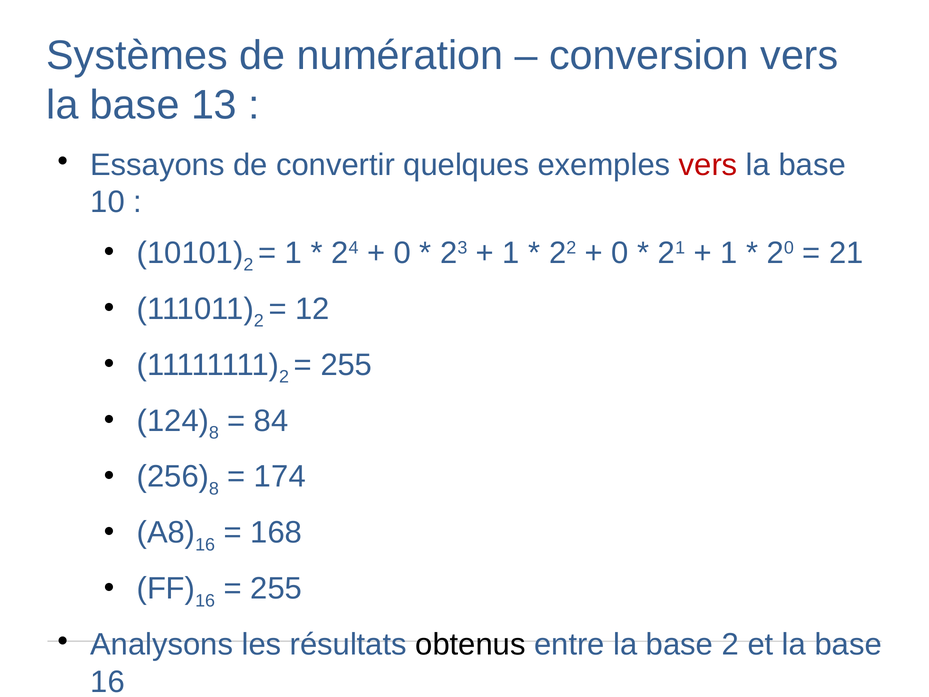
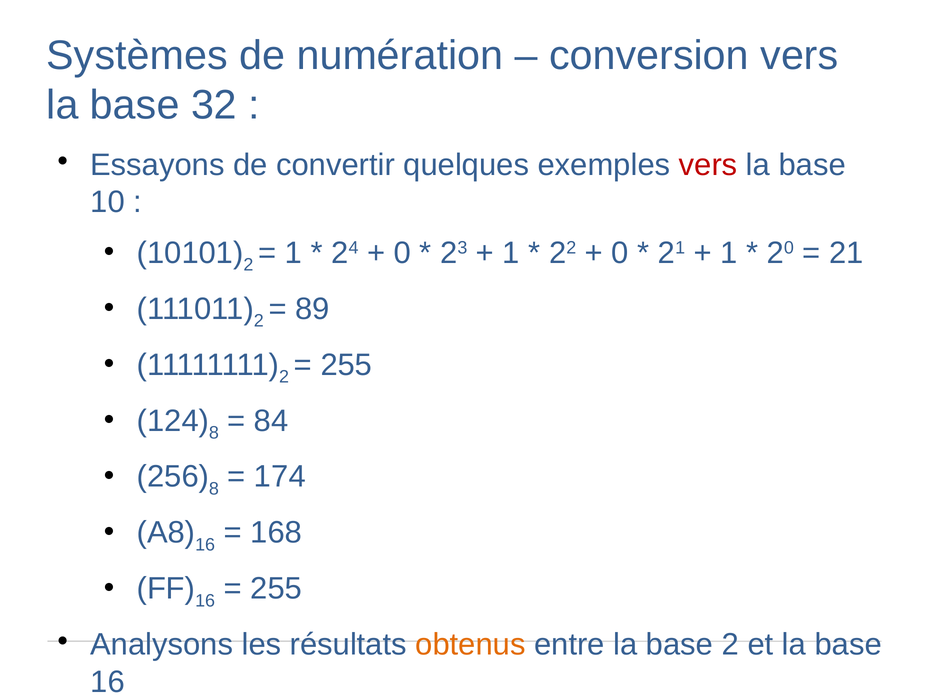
13: 13 -> 32 (214, 105)
12: 12 -> 89 (313, 309)
obtenus colour: black -> orange (470, 644)
